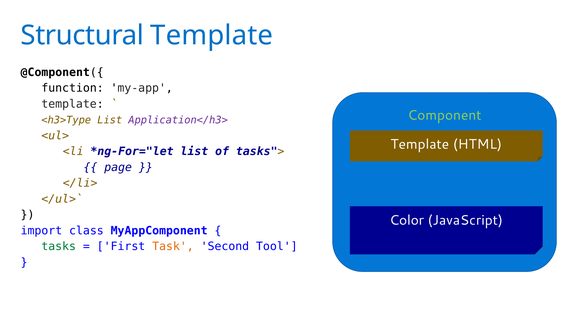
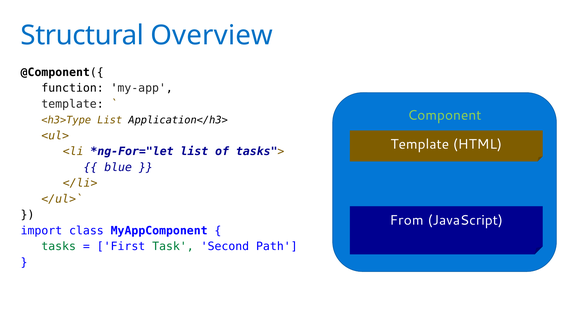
Structural Template: Template -> Overview (212, 35)
Application</h3> colour: purple -> black (178, 120)
page: page -> blue (118, 167)
Color: Color -> From (407, 220)
Task colour: orange -> green (173, 247)
Tool: Tool -> Path (277, 247)
